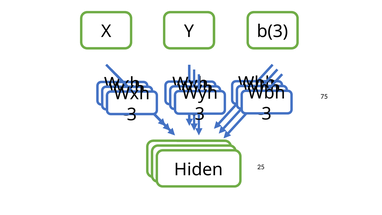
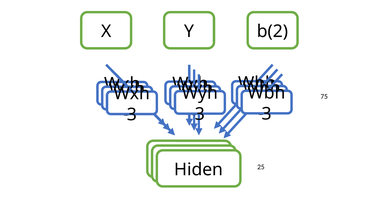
b(3: b(3 -> b(2 (273, 31)
